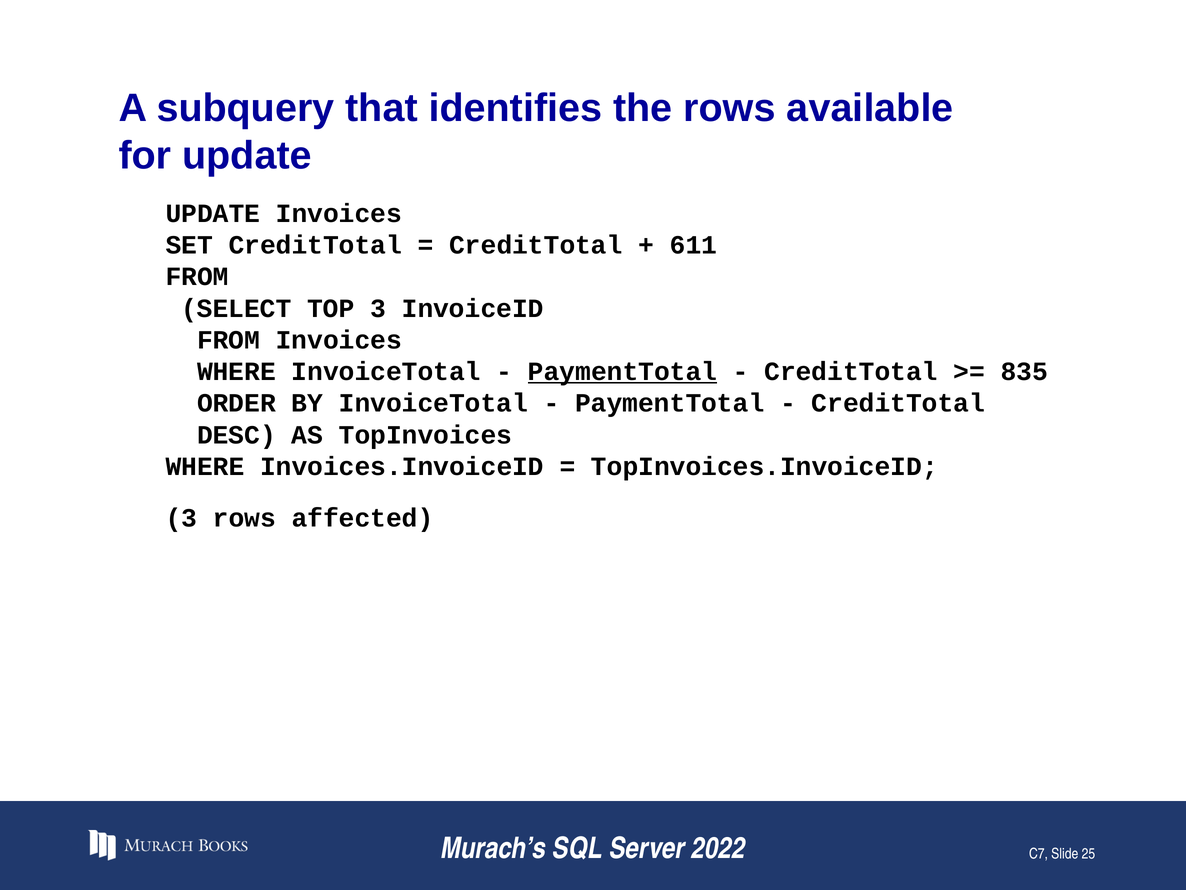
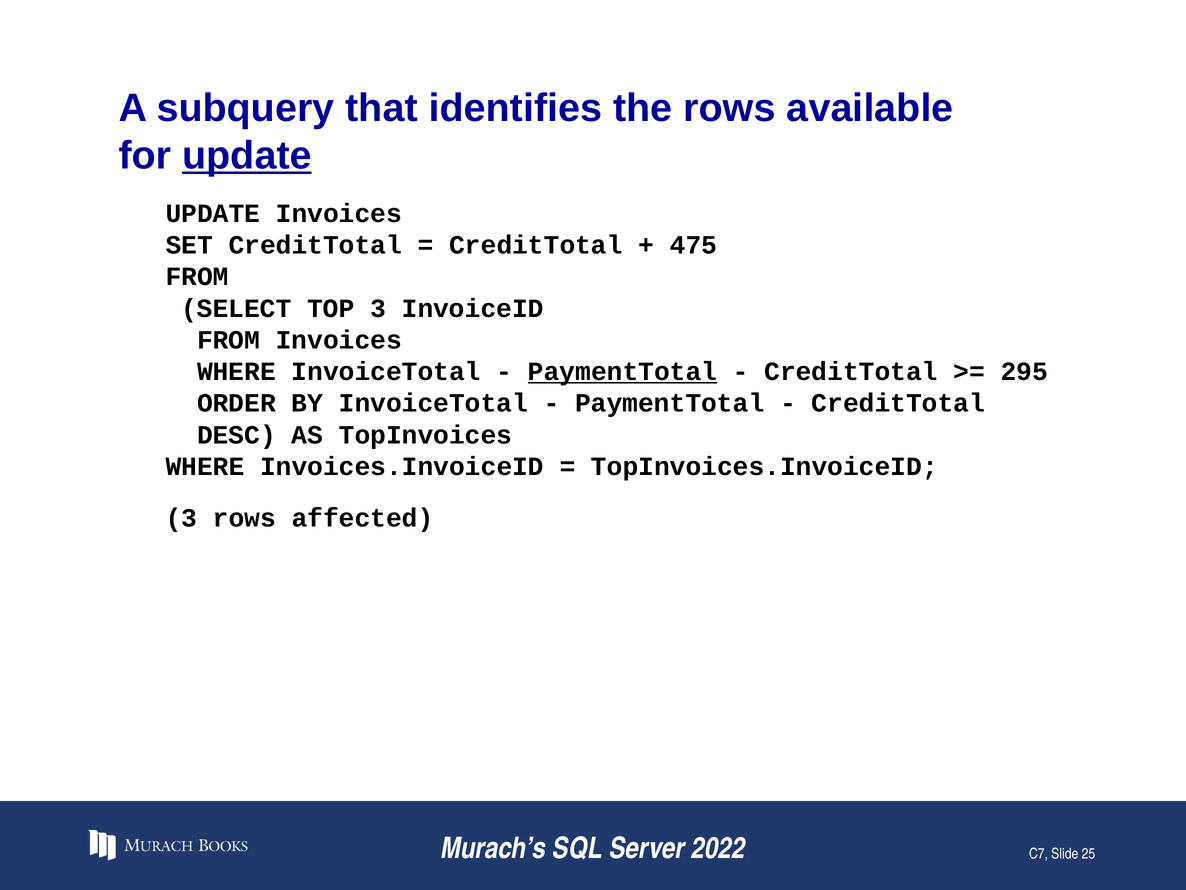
update underline: none -> present (247, 156)
611: 611 -> 475 (694, 245)
835: 835 -> 295 (1024, 371)
